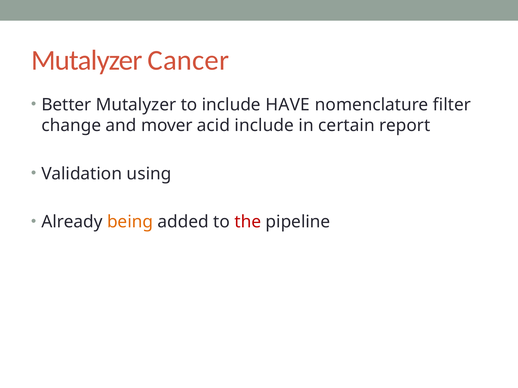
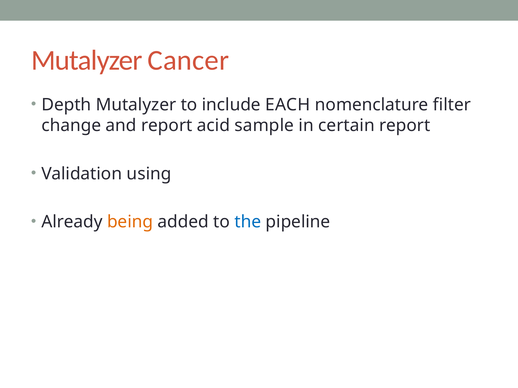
Better: Better -> Depth (66, 105)
HAVE: HAVE -> EACH (288, 105)
and mover: mover -> report (167, 126)
acid include: include -> sample (264, 126)
the colour: red -> blue (248, 222)
